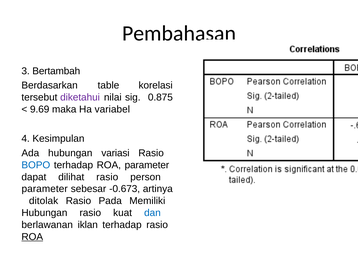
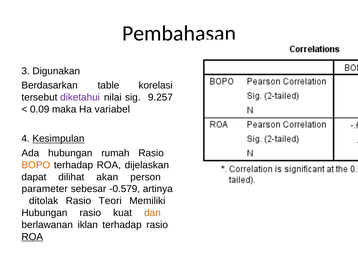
Bertambah: Bertambah -> Digunakan (56, 71)
0.875: 0.875 -> 9.257 (160, 97)
9.69: 9.69 -> 0.09 (40, 109)
Kesimpulan underline: none -> present (58, 138)
variasi: variasi -> rumah (115, 153)
BOPO colour: blue -> orange (36, 165)
ROA parameter: parameter -> dijelaskan (147, 165)
dilihat rasio: rasio -> akan (107, 177)
-0.673: -0.673 -> -0.579 (125, 189)
Pada: Pada -> Teori (110, 201)
dan colour: blue -> orange (152, 212)
